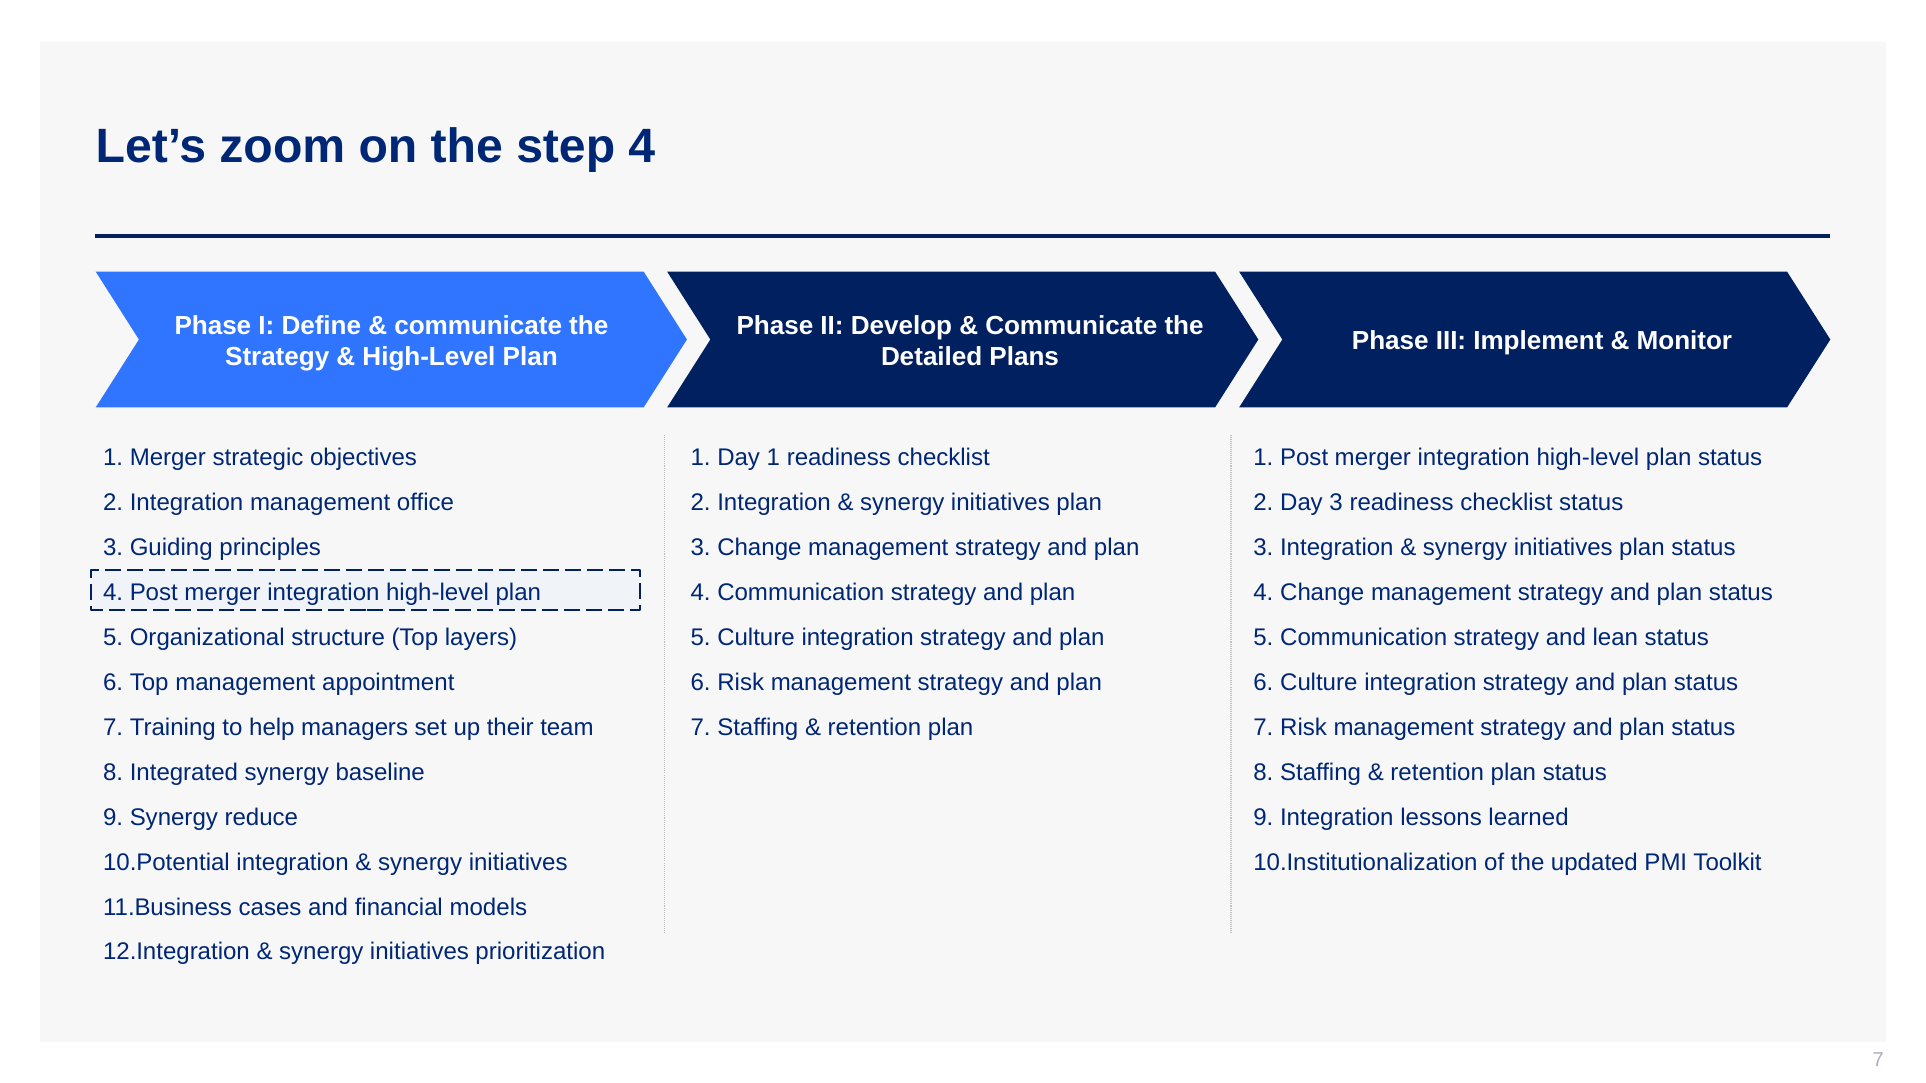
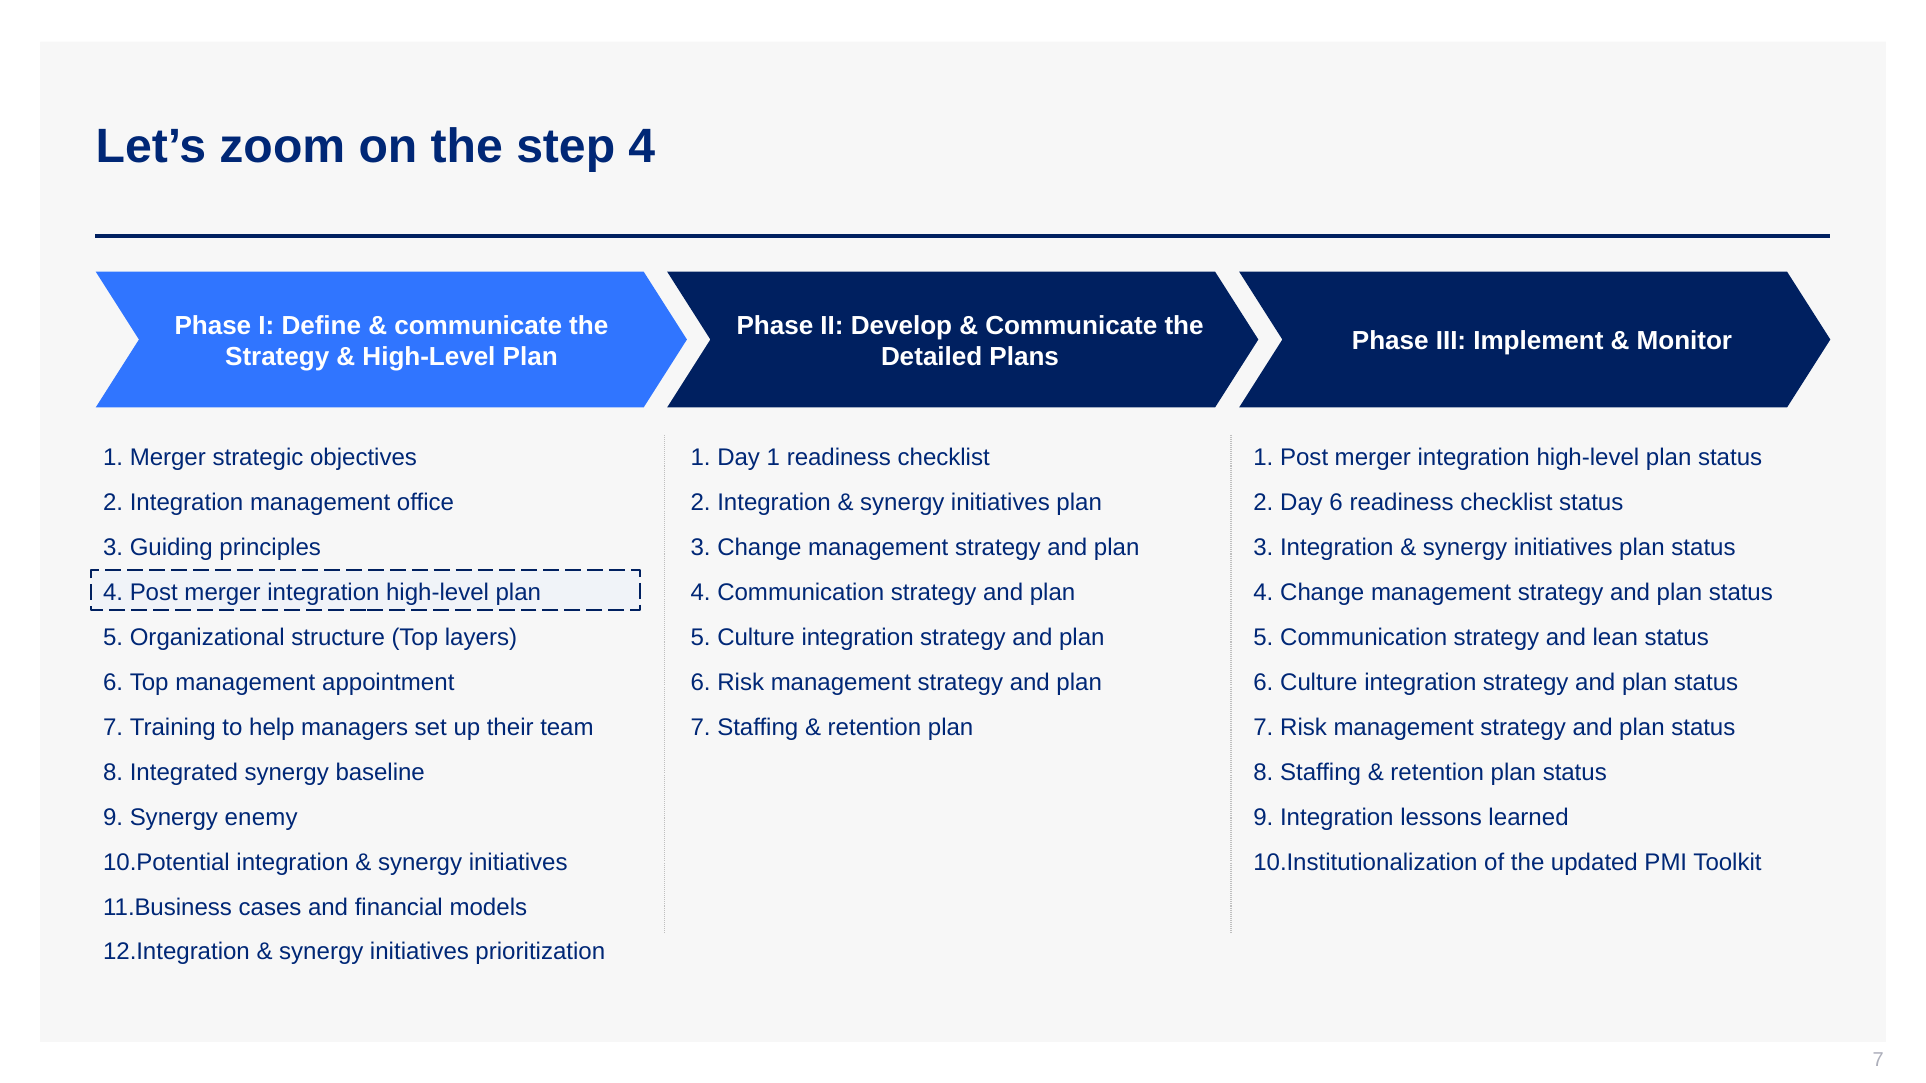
Day 3: 3 -> 6 (1336, 503)
reduce: reduce -> enemy (261, 818)
